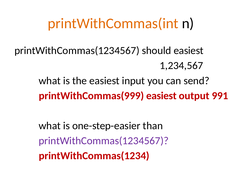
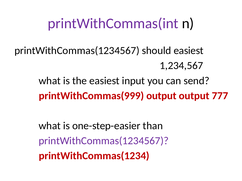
printWithCommas(int colour: orange -> purple (113, 23)
printWithCommas(999 easiest: easiest -> output (161, 96)
991: 991 -> 777 (220, 96)
